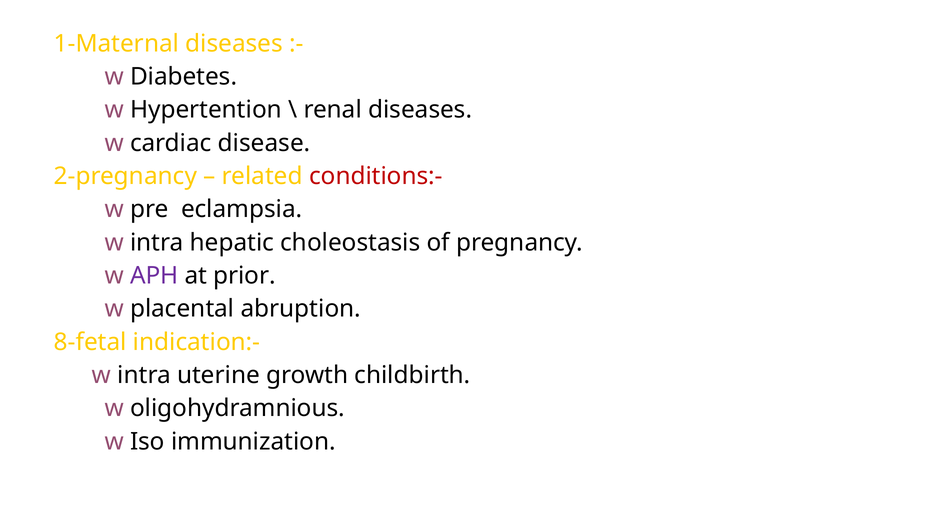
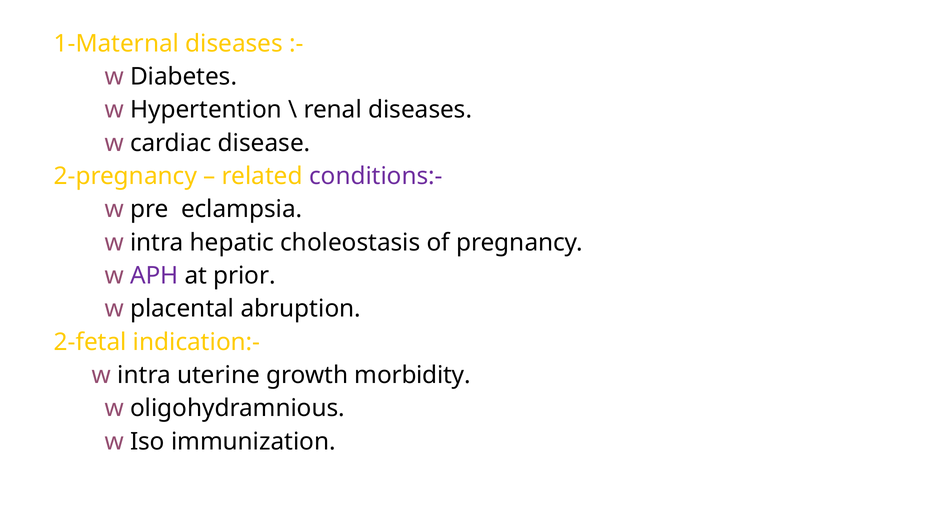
conditions:- colour: red -> purple (376, 176)
8-fetal: 8-fetal -> 2-fetal (90, 342)
childbirth: childbirth -> morbidity (413, 376)
